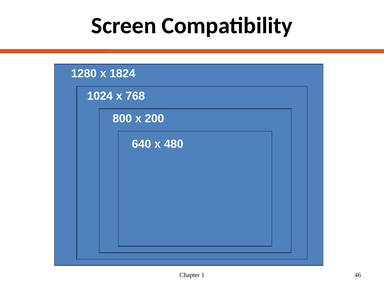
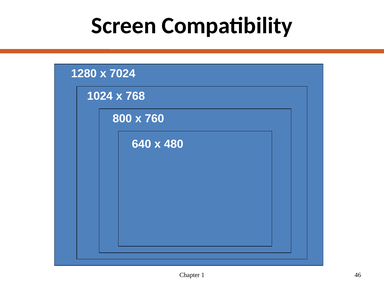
1824: 1824 -> 7024 (122, 74)
200: 200 -> 760 (154, 118)
